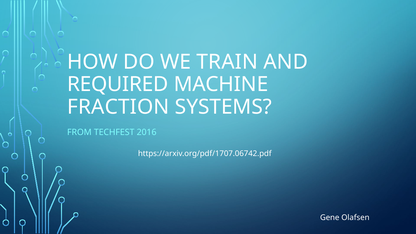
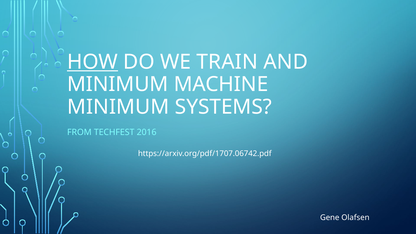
HOW underline: none -> present (93, 62)
REQUIRED: REQUIRED -> MINIMUM (118, 84)
FRACTION: FRACTION -> MINIMUM (118, 107)
